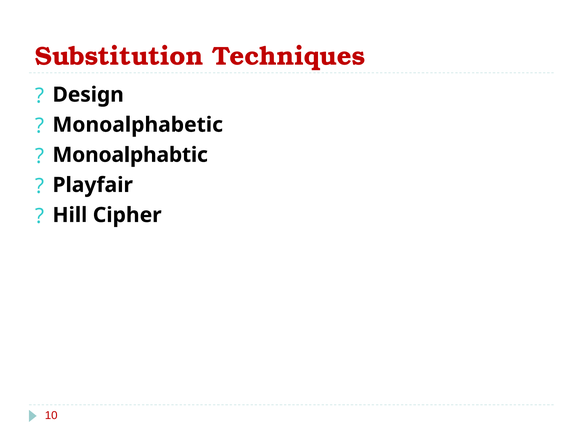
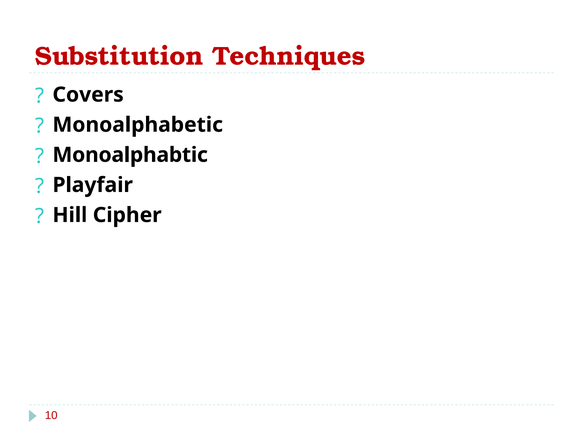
Design: Design -> Covers (88, 95)
